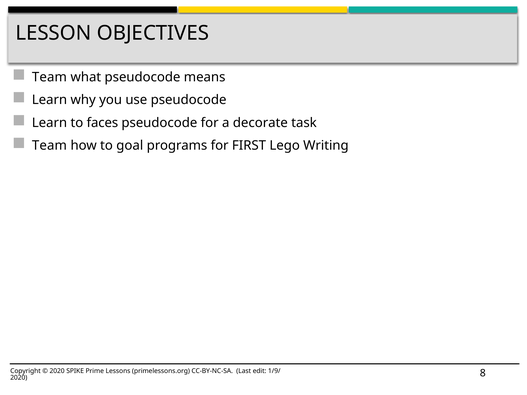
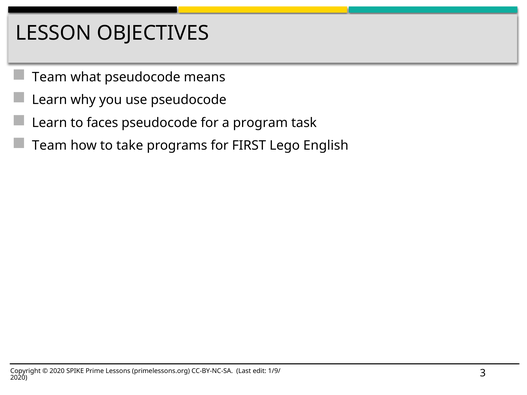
decorate: decorate -> program (260, 123)
goal: goal -> take (130, 146)
Writing: Writing -> English (326, 146)
8: 8 -> 3 (483, 374)
